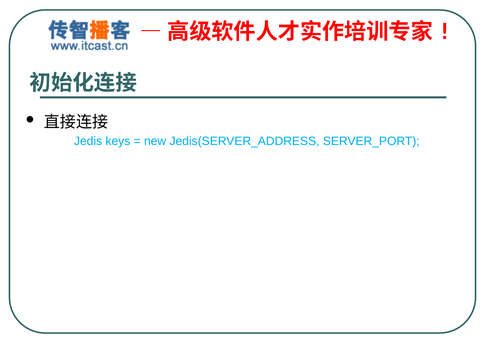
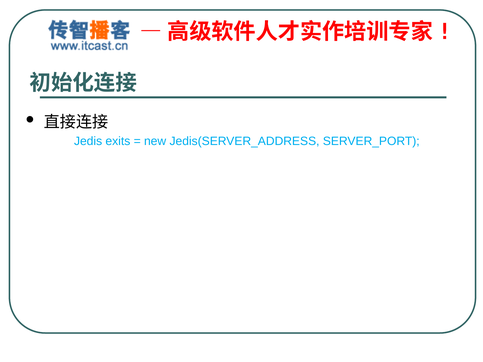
keys: keys -> exits (118, 141)
